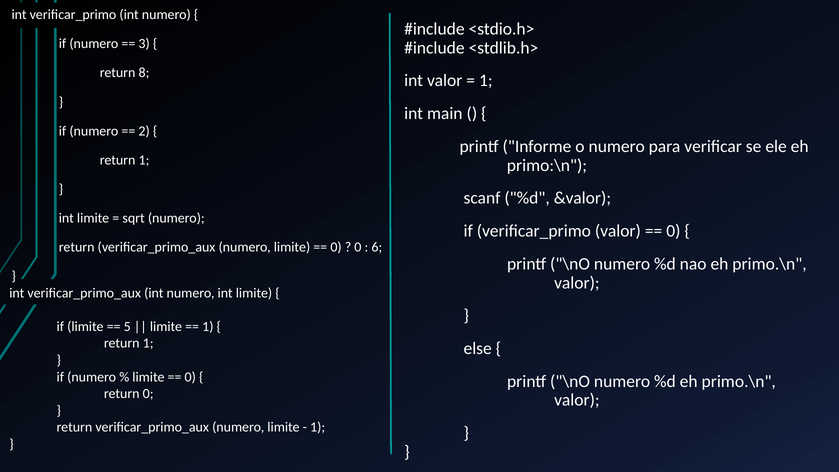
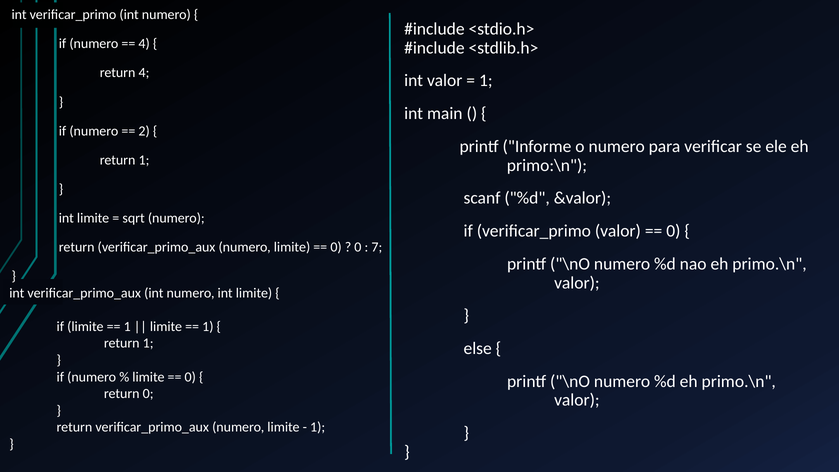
3: 3 -> 4 (144, 44)
return 8: 8 -> 4 (144, 73)
6: 6 -> 7 (377, 247)
5: 5 -> 1 (127, 327)
